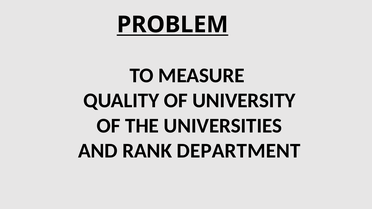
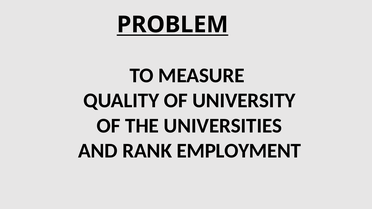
DEPARTMENT: DEPARTMENT -> EMPLOYMENT (239, 151)
